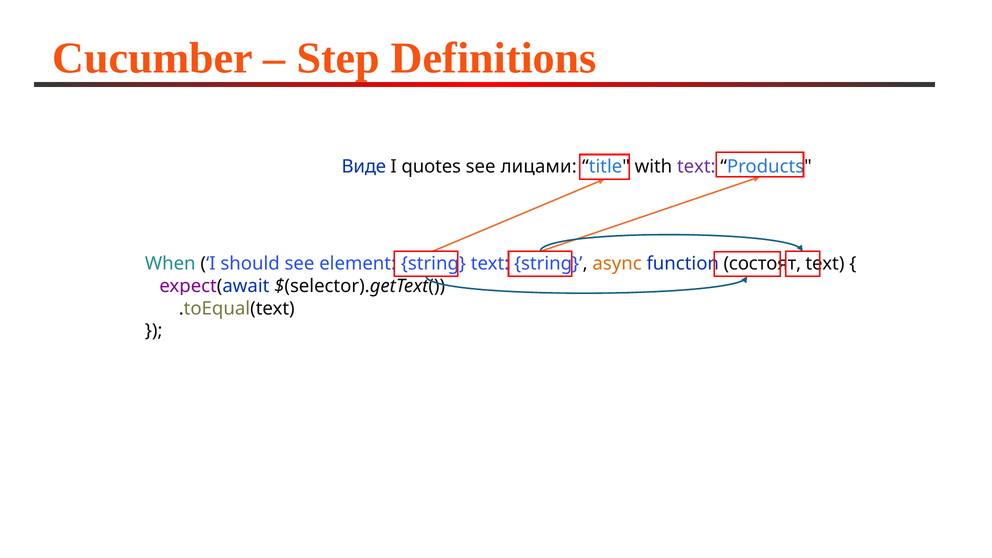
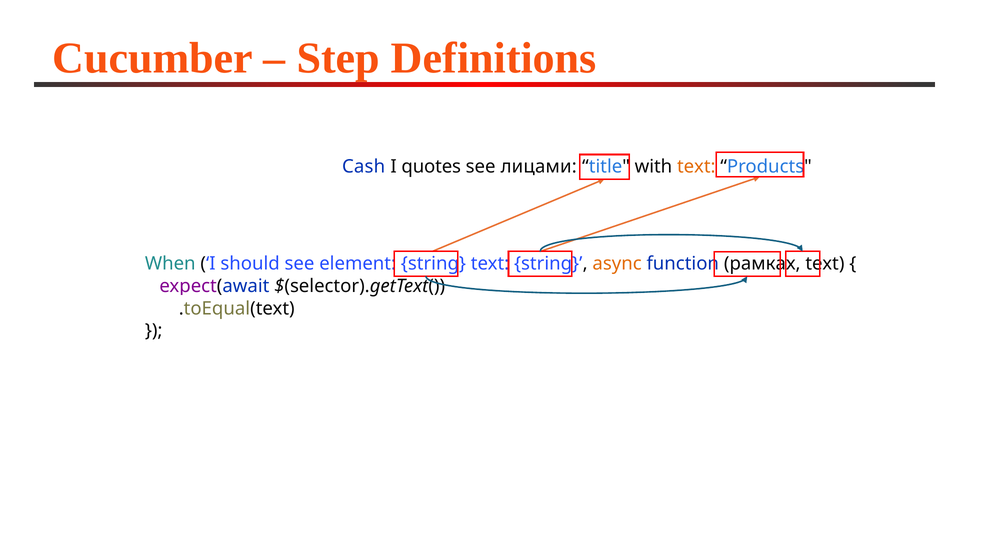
Виде: Виде -> Cash (364, 166)
text colour: purple -> orange (696, 166)
состоят: состоят -> рамках (762, 264)
